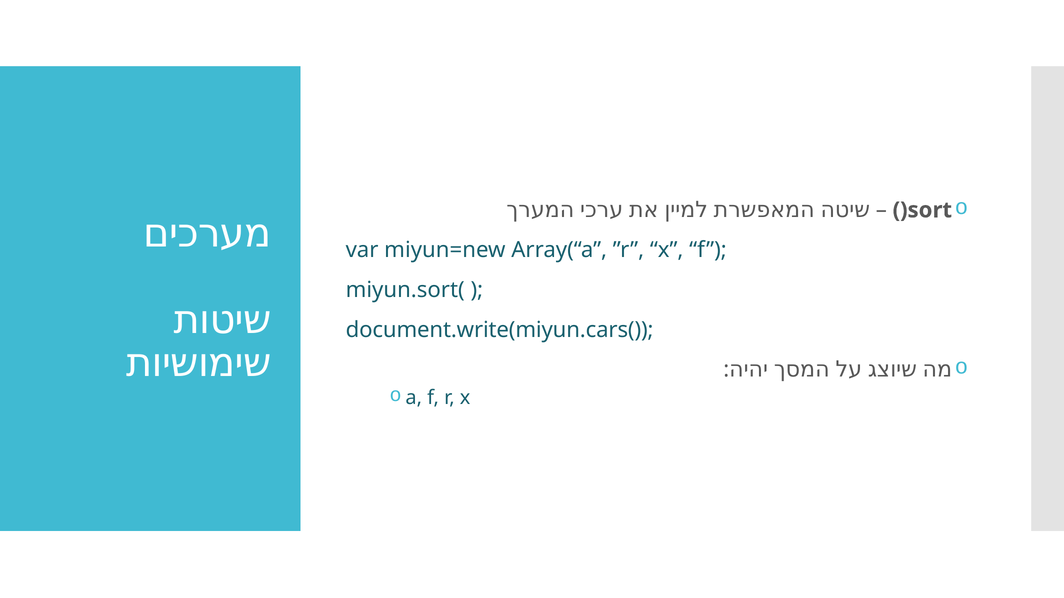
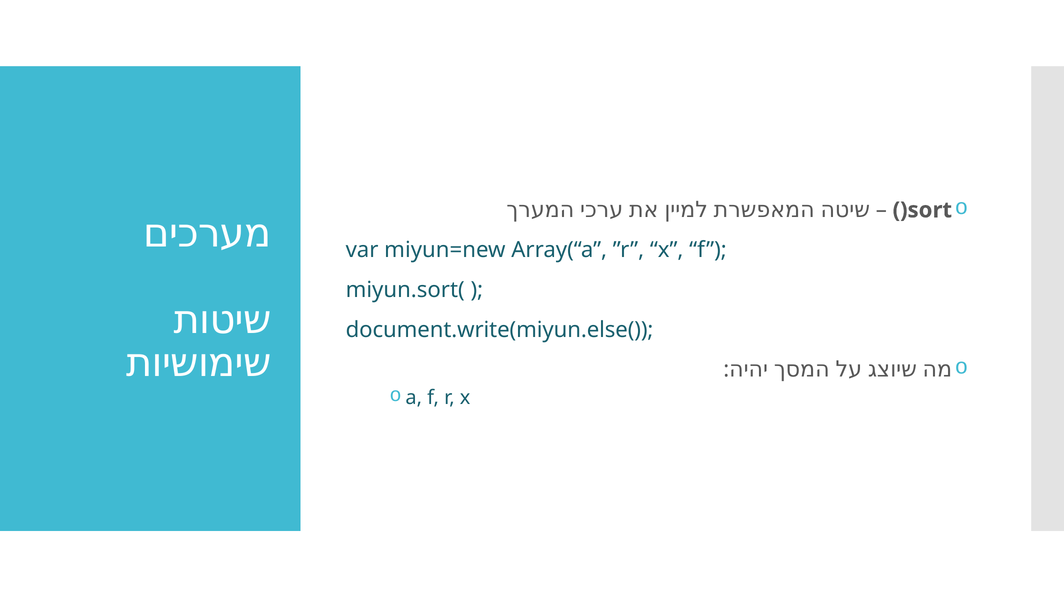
document.write(miyun.cars(: document.write(miyun.cars( -> document.write(miyun.else( (500, 330)
